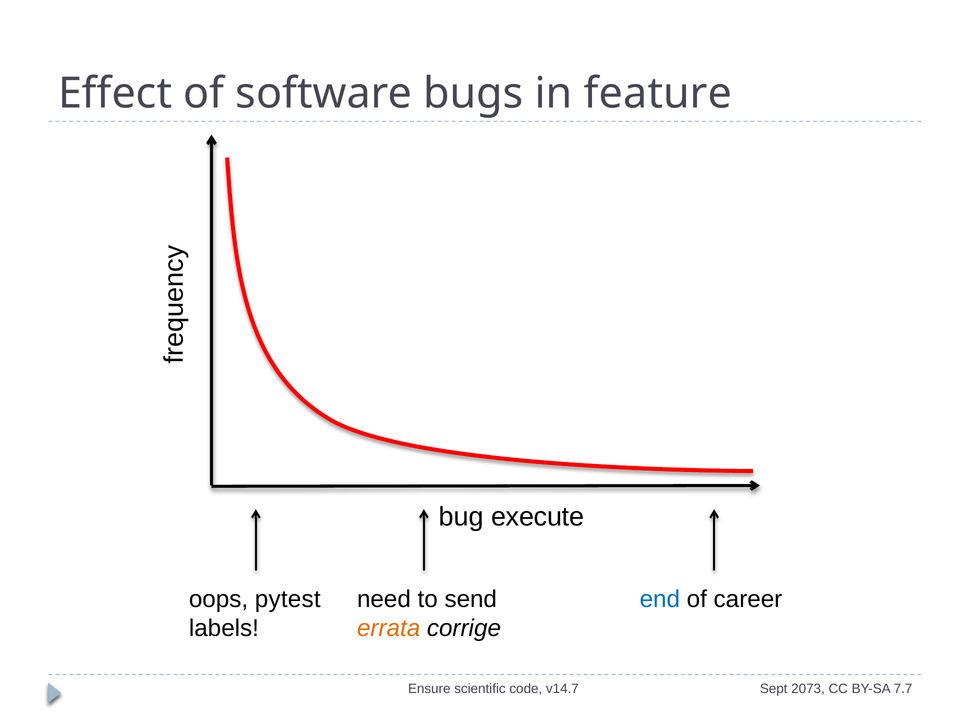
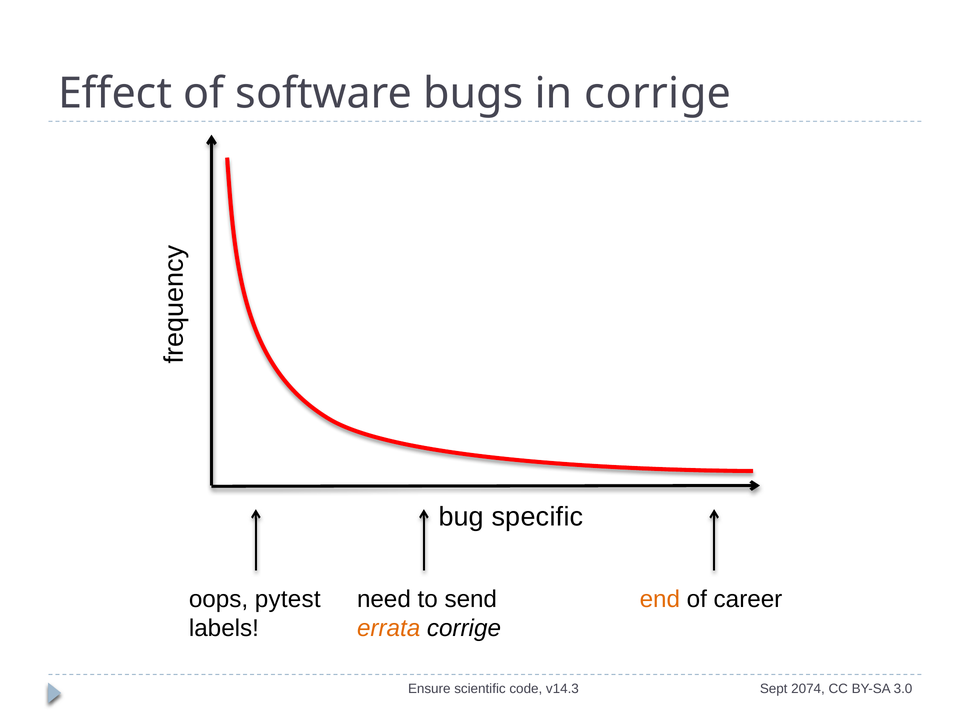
in feature: feature -> corrige (658, 94)
execute: execute -> specific (537, 516)
end colour: blue -> orange (660, 599)
v14.7: v14.7 -> v14.3 (562, 688)
2073: 2073 -> 2074 (808, 688)
7.7: 7.7 -> 3.0 (903, 688)
